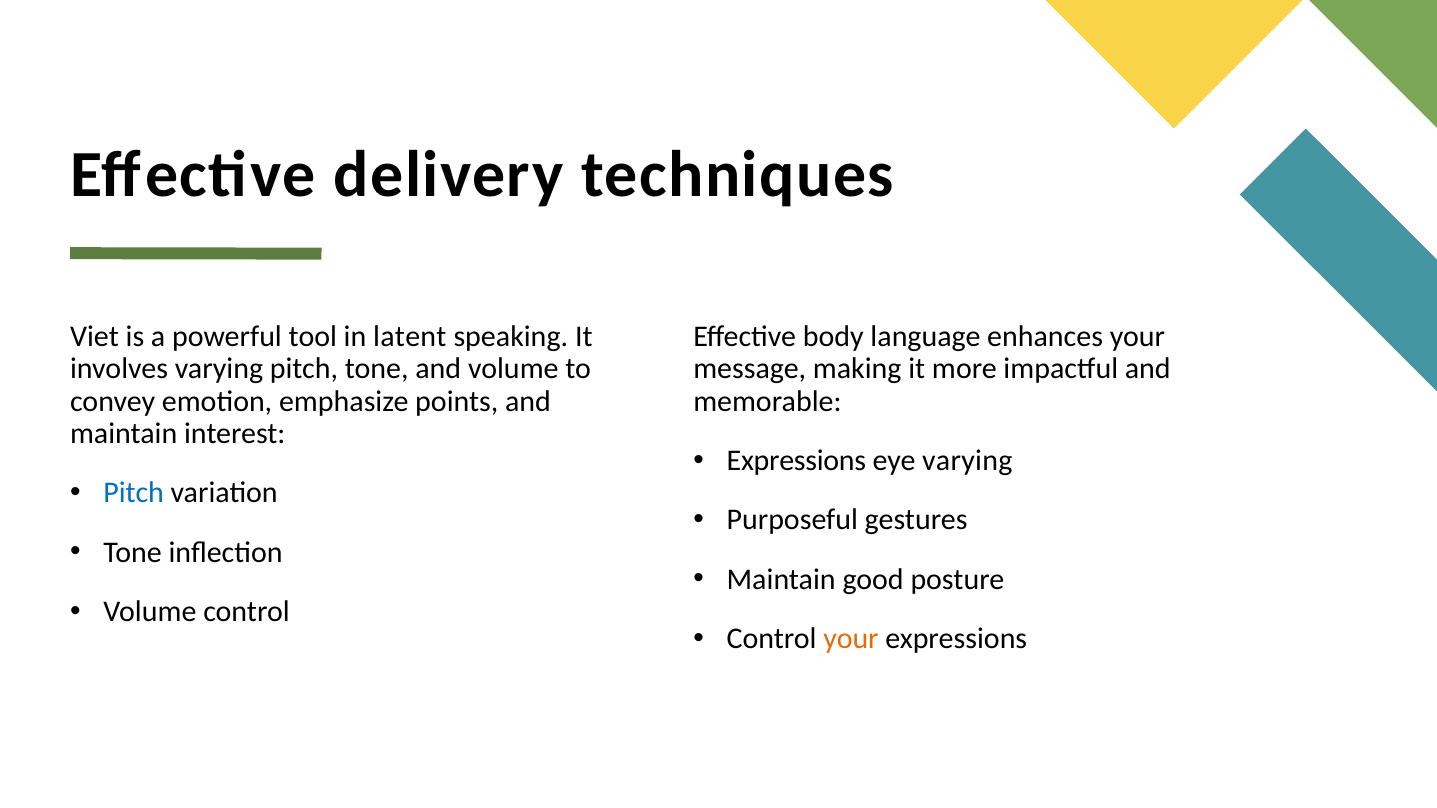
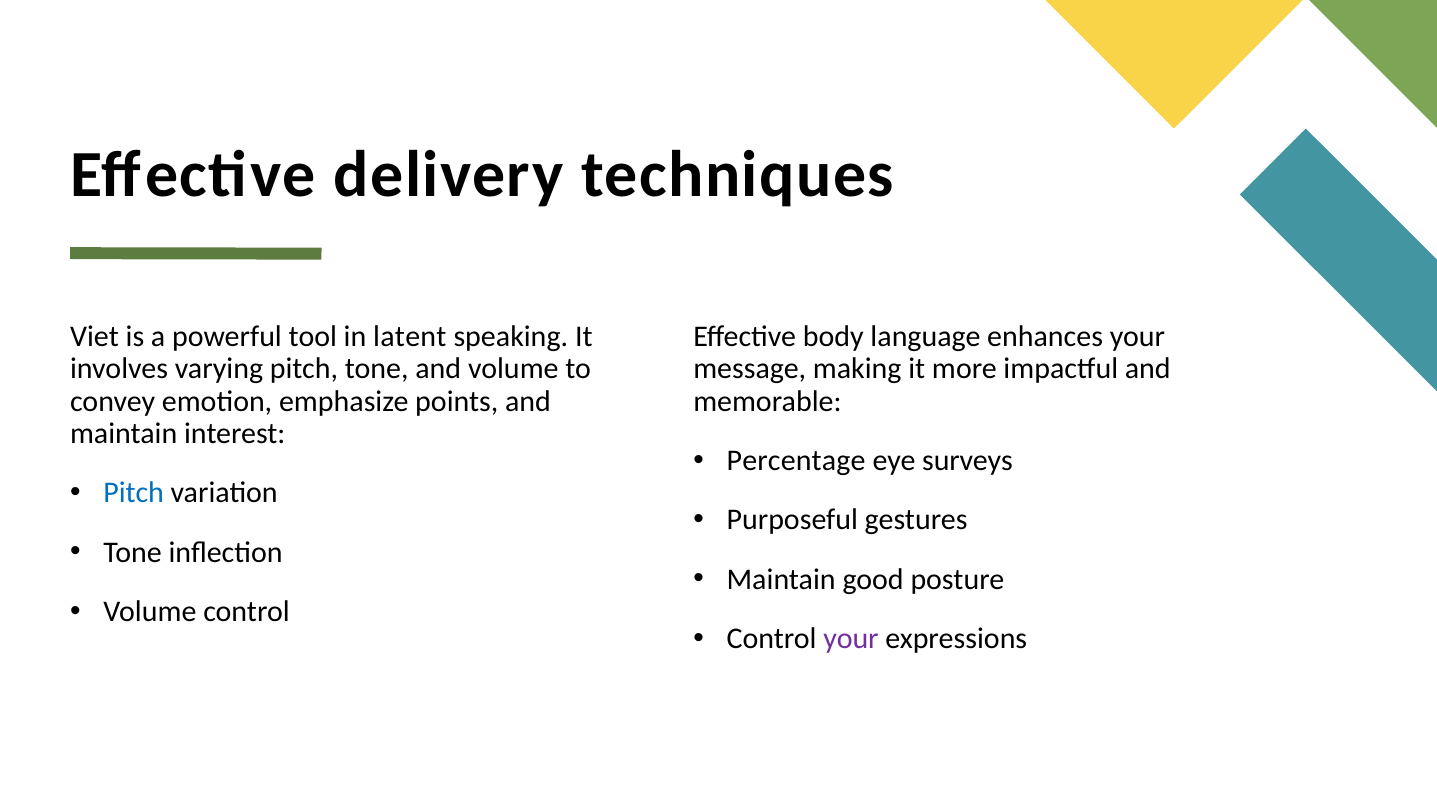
Expressions: Expressions -> Percentage (796, 461)
eye varying: varying -> surveys (968, 461)
your colour: orange -> purple (851, 639)
